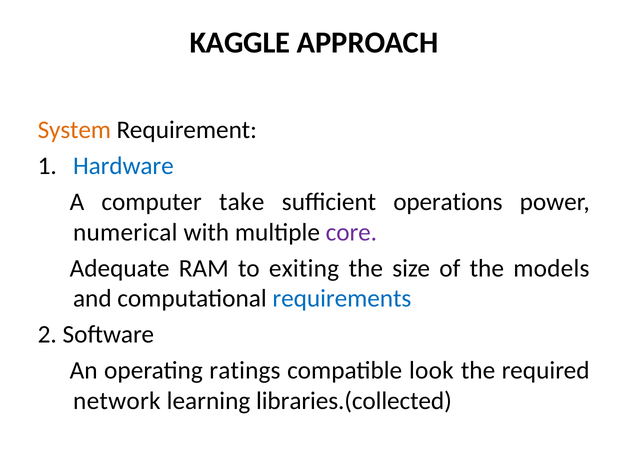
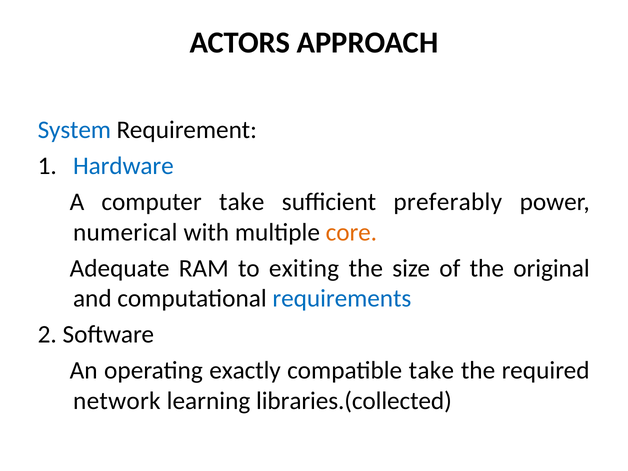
KAGGLE: KAGGLE -> ACTORS (240, 42)
System colour: orange -> blue (74, 130)
operations: operations -> preferably (448, 202)
core colour: purple -> orange (351, 232)
models: models -> original (551, 268)
ratings: ratings -> exactly (245, 370)
compatible look: look -> take (431, 370)
